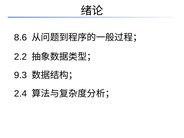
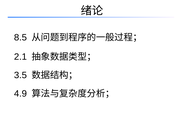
8.6: 8.6 -> 8.5 (20, 37)
2.2: 2.2 -> 2.1 (20, 57)
9.3: 9.3 -> 3.5 (20, 75)
2.4: 2.4 -> 4.9 (20, 94)
